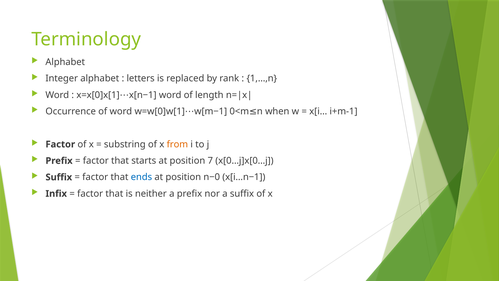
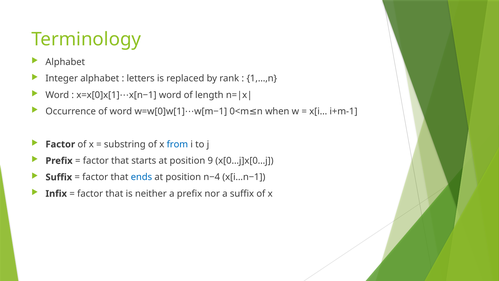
from colour: orange -> blue (177, 144)
7: 7 -> 9 (210, 161)
n−0: n−0 -> n−4 (212, 177)
